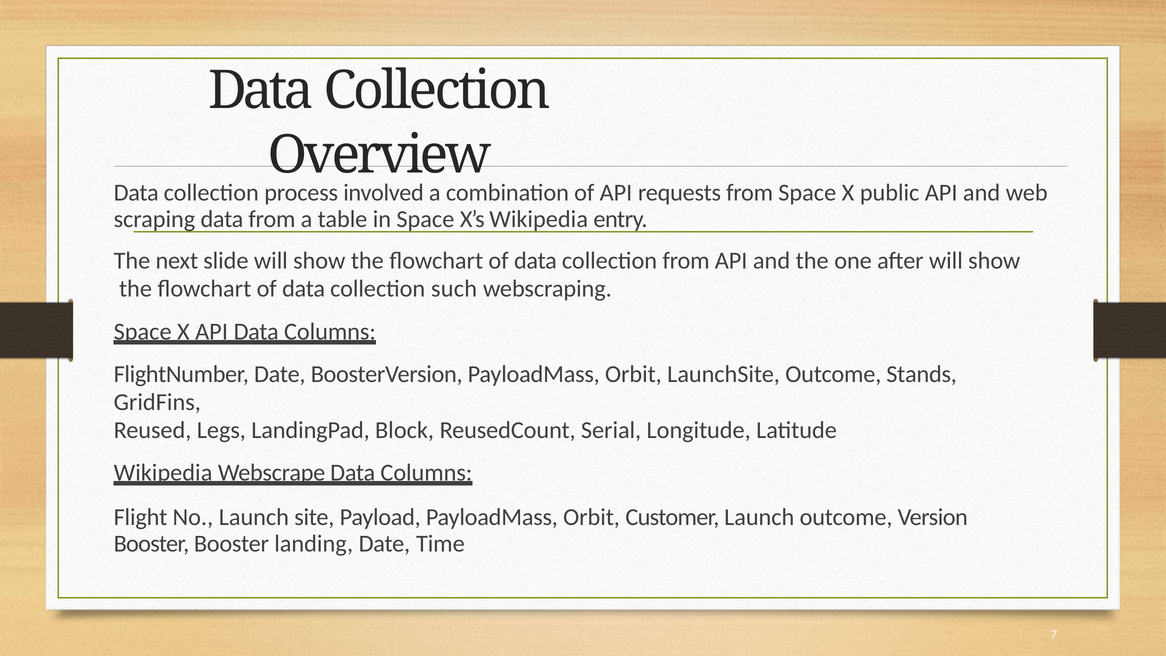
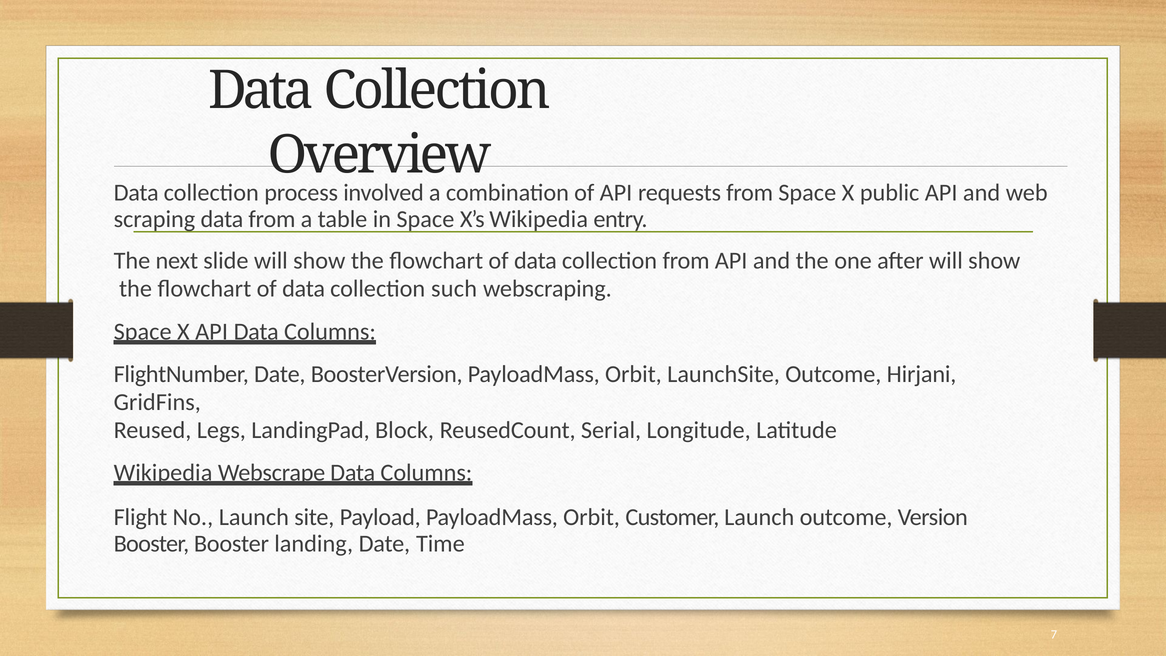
Stands: Stands -> Hirjani (922, 374)
